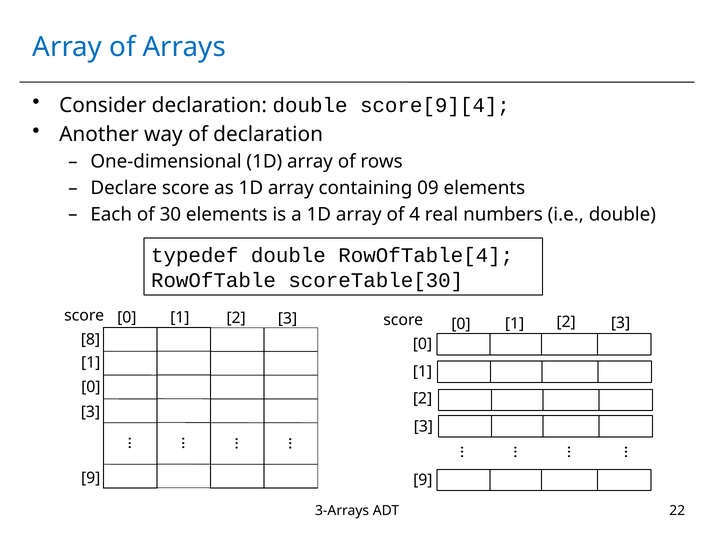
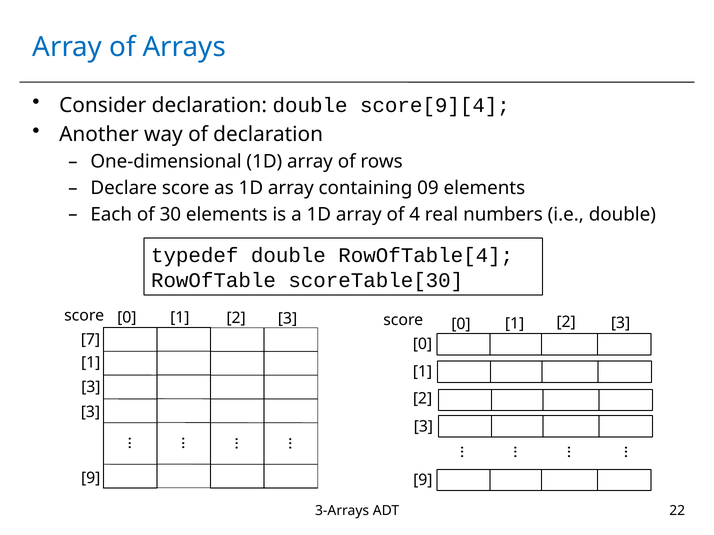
8: 8 -> 7 (90, 340)
0: 0 -> 3 (91, 387)
